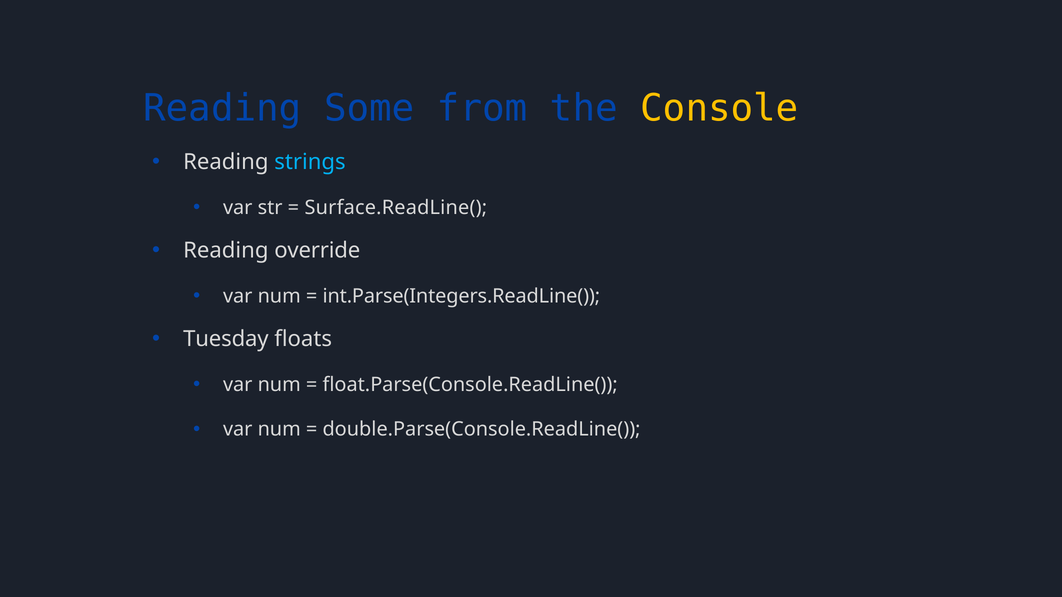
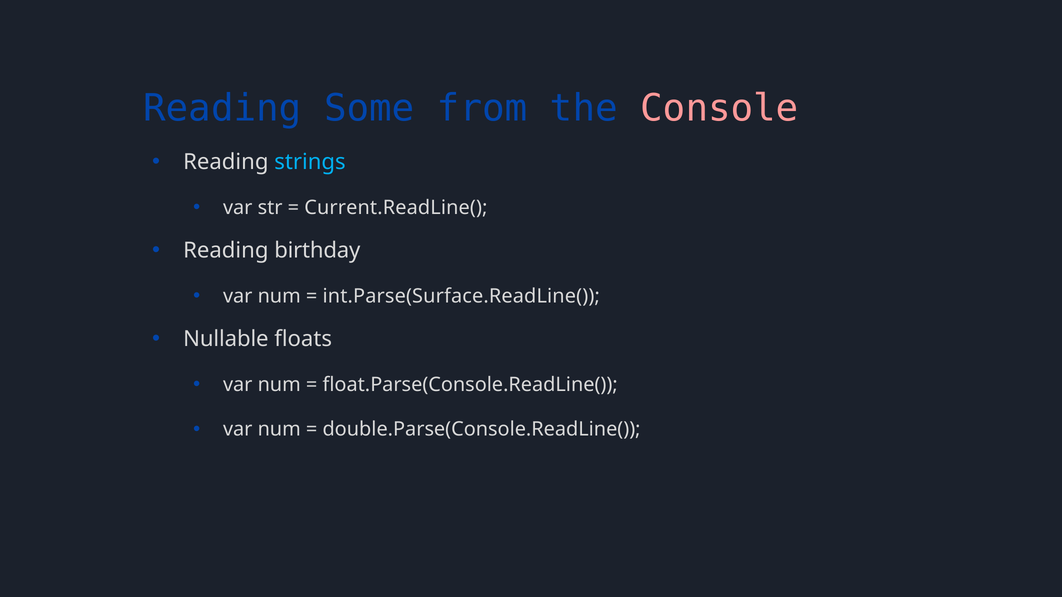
Console colour: yellow -> pink (719, 108)
Surface.ReadLine(: Surface.ReadLine( -> Current.ReadLine( (396, 208)
override: override -> birthday (317, 250)
int.Parse(Integers.ReadLine(: int.Parse(Integers.ReadLine( -> int.Parse(Surface.ReadLine( (461, 296)
Tuesday: Tuesday -> Nullable (226, 339)
